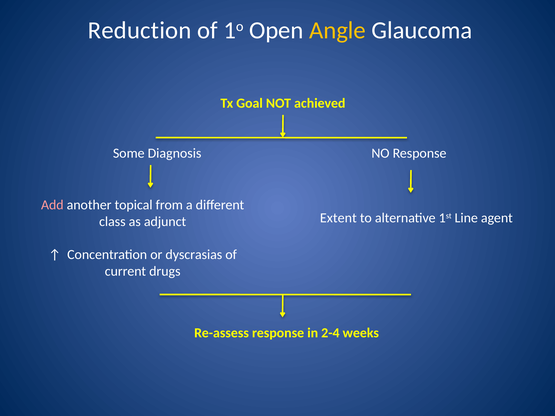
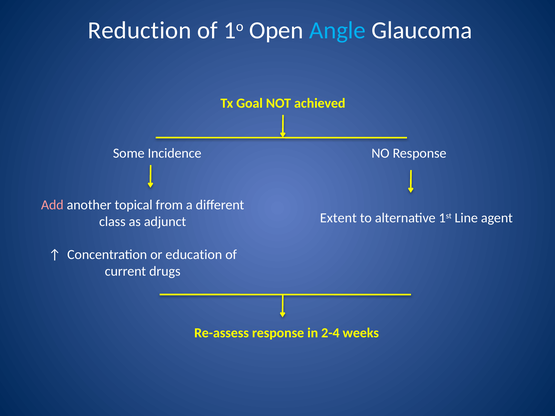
Angle colour: yellow -> light blue (337, 30)
Diagnosis: Diagnosis -> Incidence (175, 153)
dyscrasias: dyscrasias -> education (194, 255)
